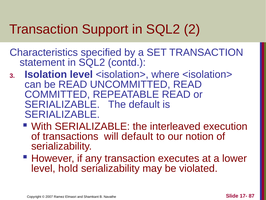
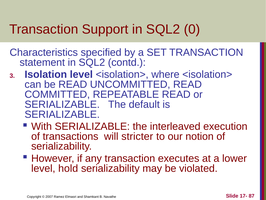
2: 2 -> 0 (192, 29)
will default: default -> stricter (137, 136)
